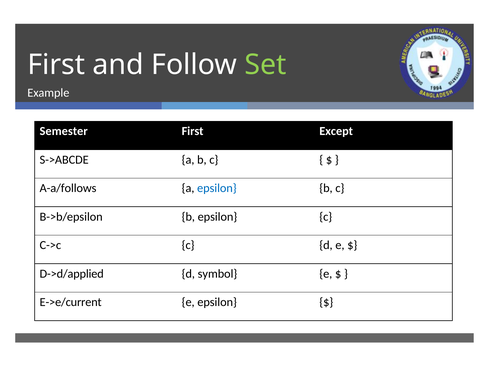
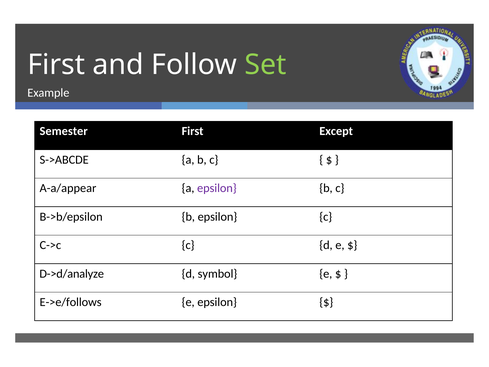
A-a/follows: A-a/follows -> A-a/appear (68, 188)
epsilon colour: blue -> purple (217, 188)
D->d/applied: D->d/applied -> D->d/analyze (72, 274)
E->e/current: E->e/current -> E->e/follows (71, 302)
